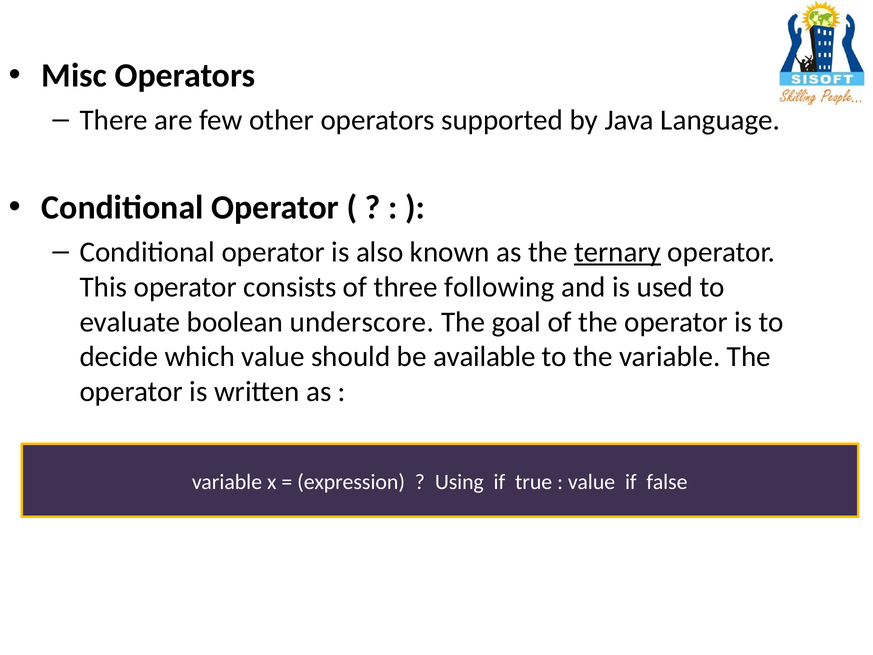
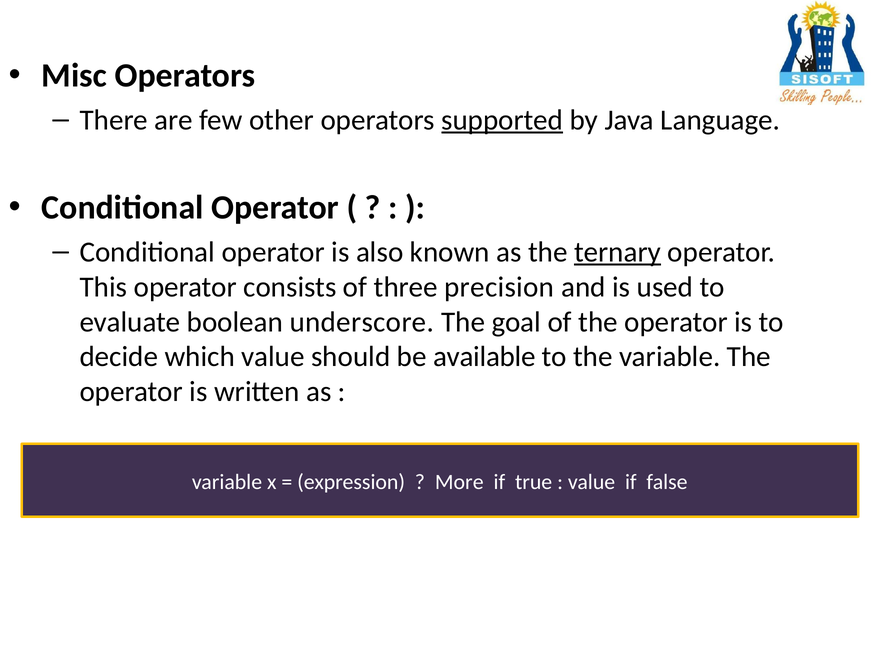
supported underline: none -> present (502, 120)
following: following -> precision (499, 287)
Using: Using -> More (459, 482)
